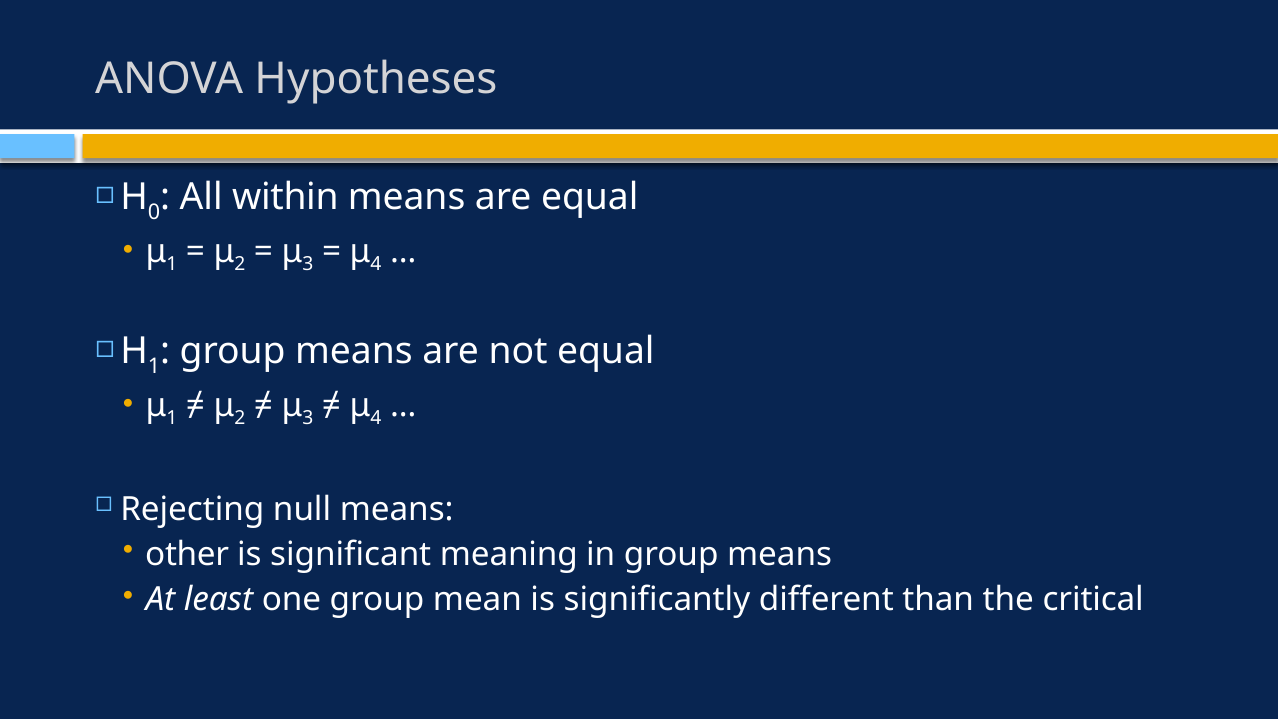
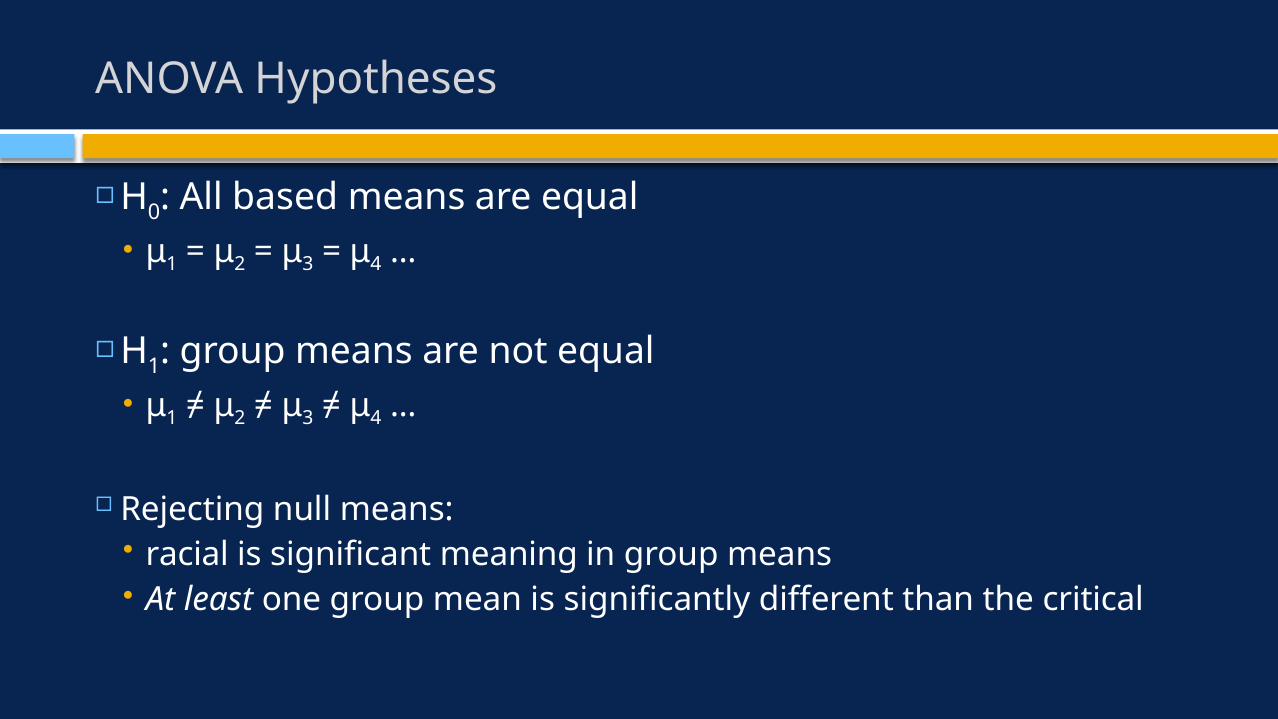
within: within -> based (285, 197)
other: other -> racial (187, 554)
